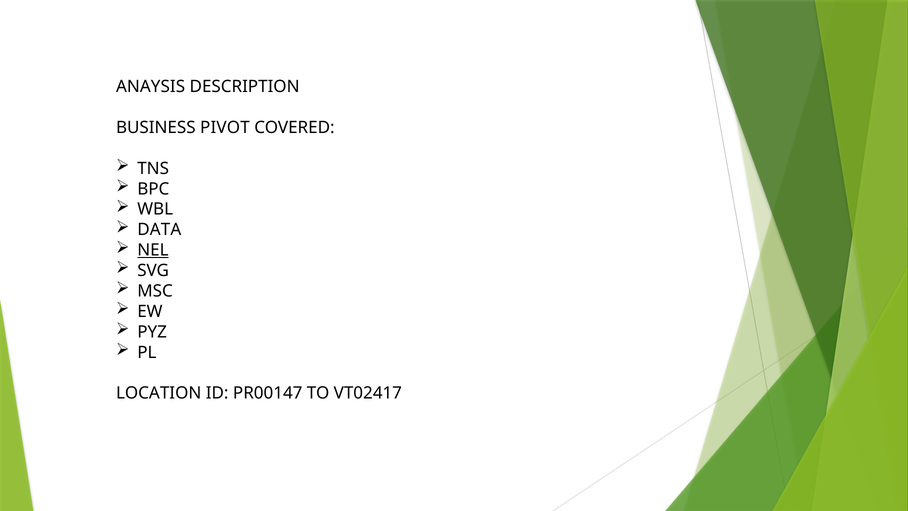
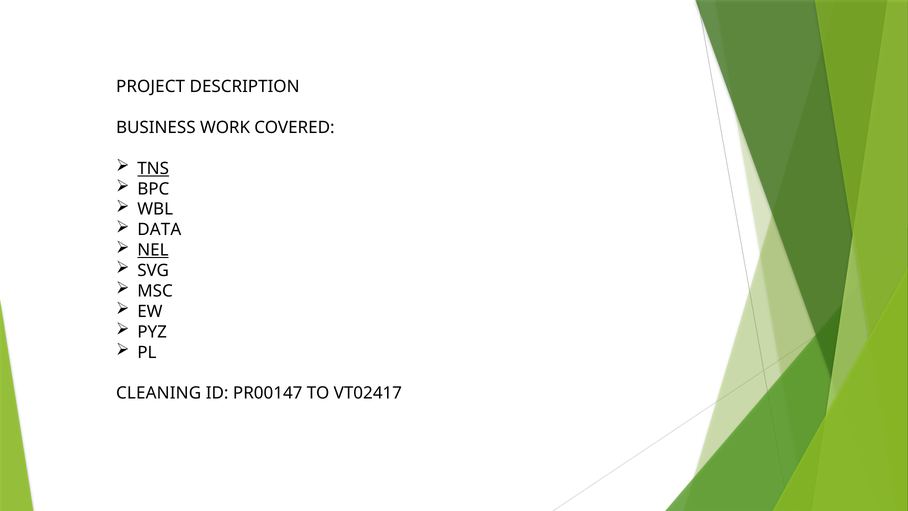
ANAYSIS: ANAYSIS -> PROJECT (151, 87)
PIVOT: PIVOT -> WORK (225, 128)
TNS underline: none -> present (153, 168)
LOCATION: LOCATION -> CLEANING (159, 393)
